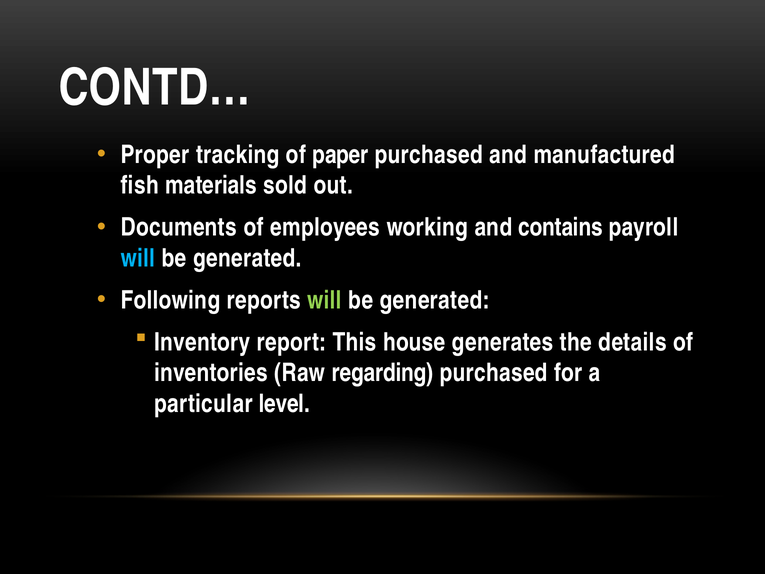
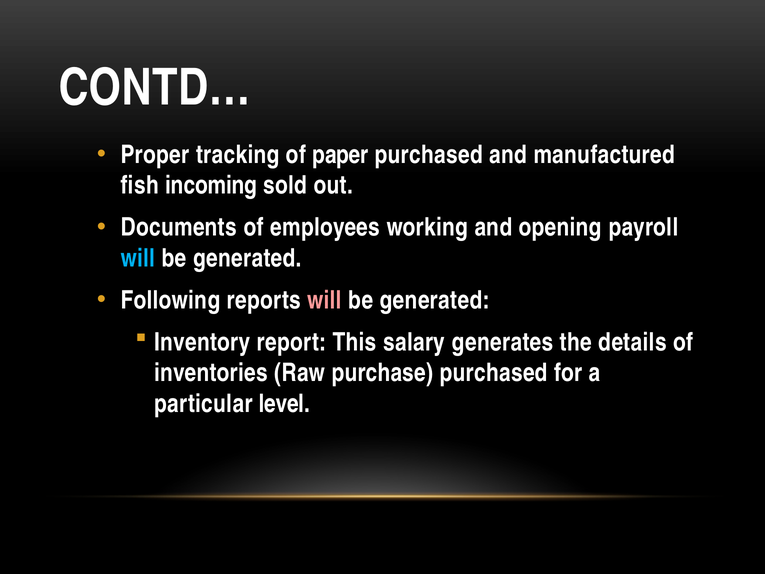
materials: materials -> incoming (211, 185)
contains: contains -> opening (560, 227)
will colour: light green -> pink (325, 300)
house: house -> salary (414, 342)
regarding: regarding -> purchase (382, 373)
